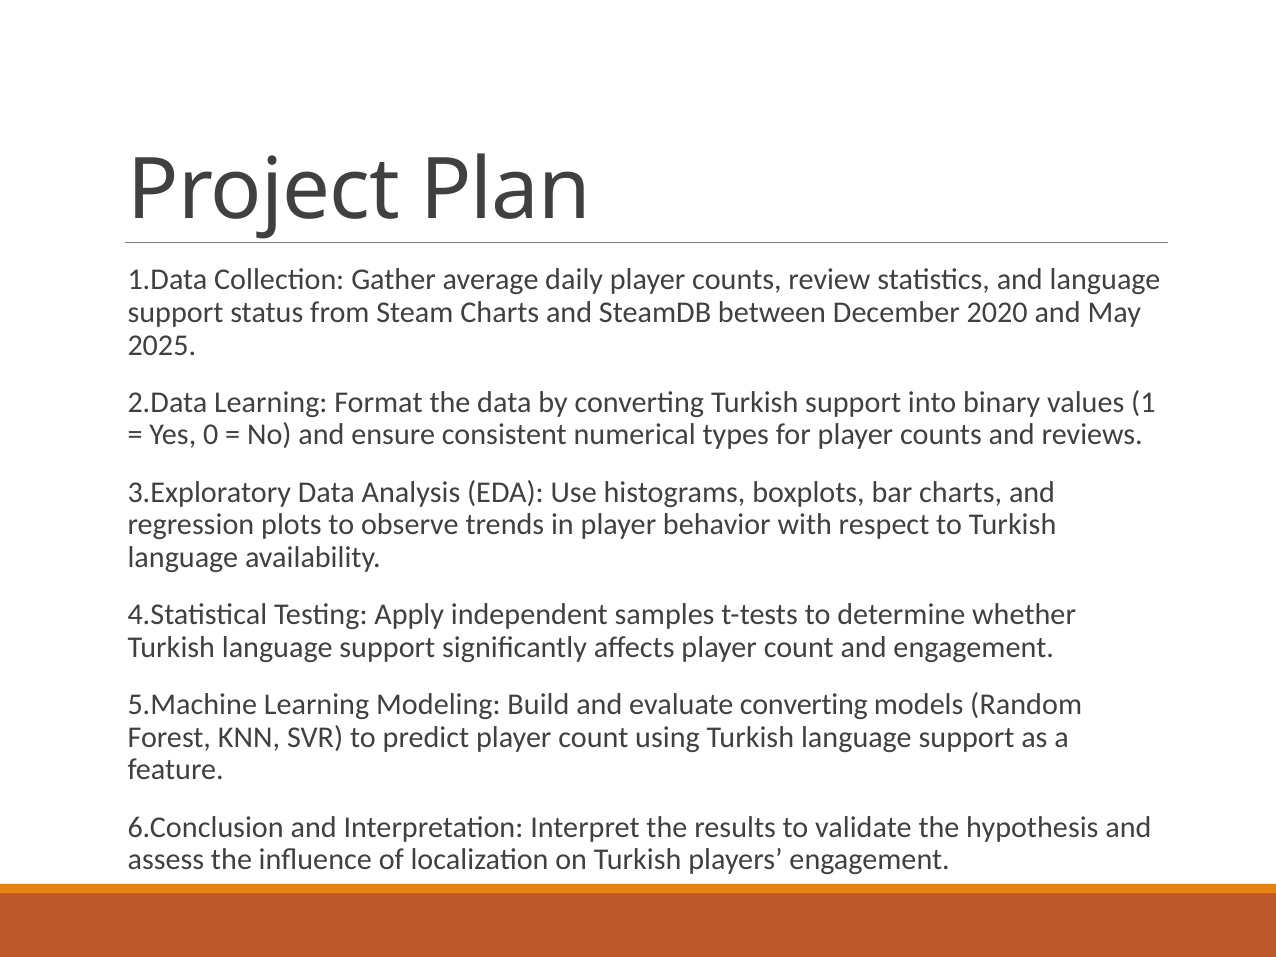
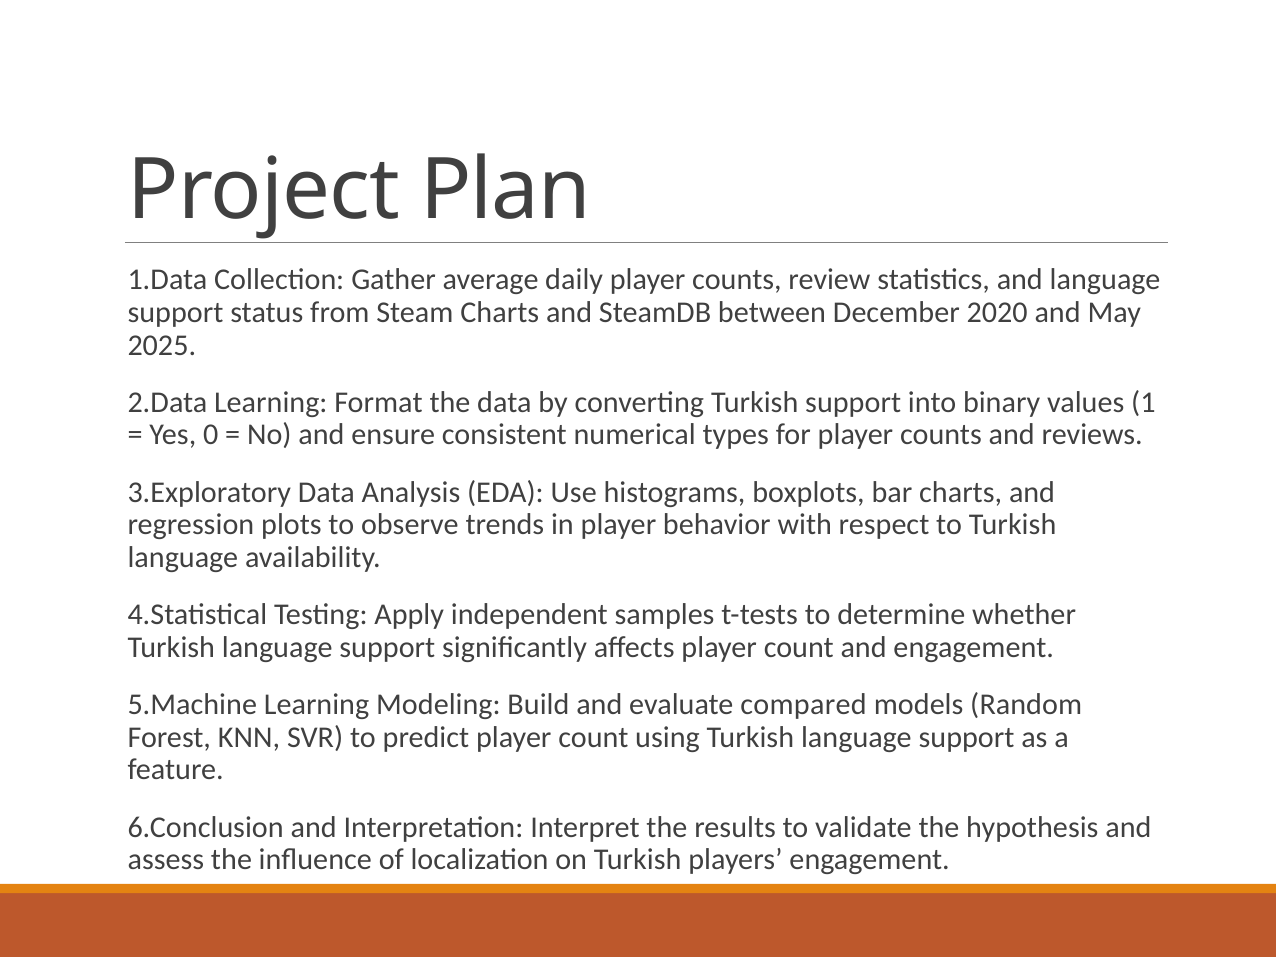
evaluate converting: converting -> compared (804, 705)
